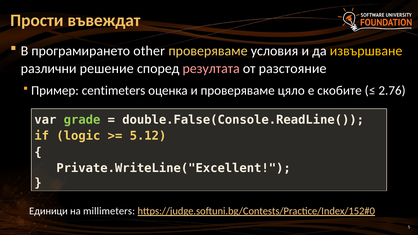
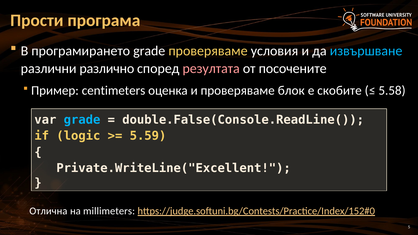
въвеждат: въвеждат -> програма (104, 20)
програмирането other: other -> grade (149, 51)
извършване colour: yellow -> light blue (366, 51)
решение: решение -> различно (107, 68)
разстояние: разстояние -> посочените (293, 68)
цяло: цяло -> блок (291, 91)
2.76: 2.76 -> 5.58 (392, 91)
grade colour: light green -> light blue (82, 120)
5.12: 5.12 -> 5.59 (148, 136)
Единици: Единици -> Отлична (48, 211)
